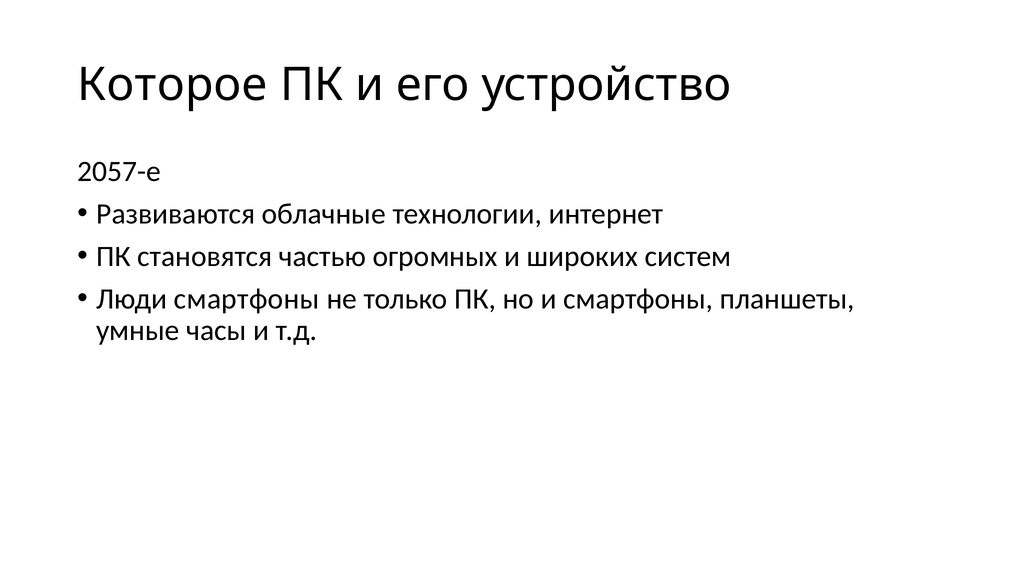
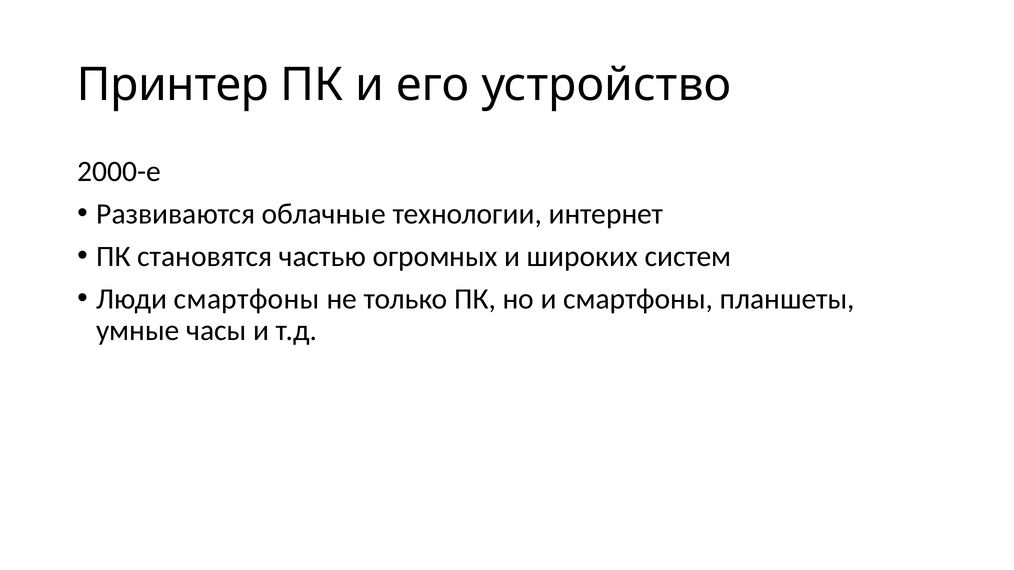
Которое: Которое -> Принтер (173, 85)
2057-е: 2057-е -> 2000-е (119, 171)
